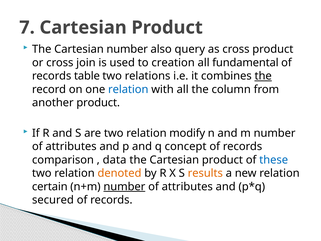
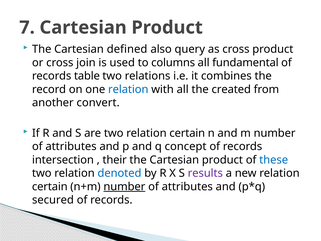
Cartesian number: number -> defined (127, 49)
creation: creation -> columns (173, 63)
the underline: present -> none (263, 76)
column: column -> created (231, 89)
another product: product -> convert (98, 103)
two relation modify: modify -> certain (187, 133)
comparison: comparison -> intersection (63, 160)
data: data -> their (115, 160)
denoted colour: orange -> blue (120, 173)
results colour: orange -> purple (205, 173)
